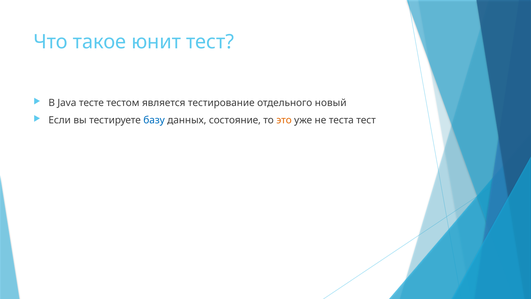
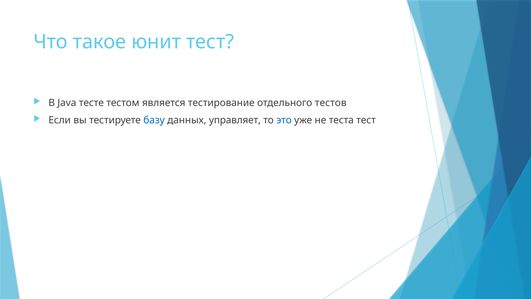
новый: новый -> тестов (331, 103)
состояние: состояние -> управляет (235, 120)
это colour: orange -> blue (284, 120)
